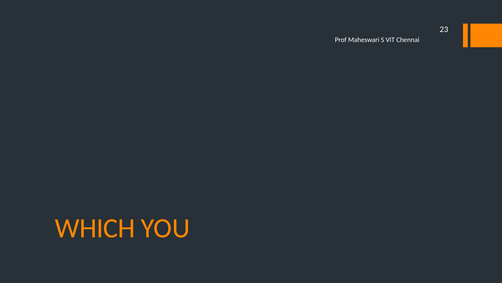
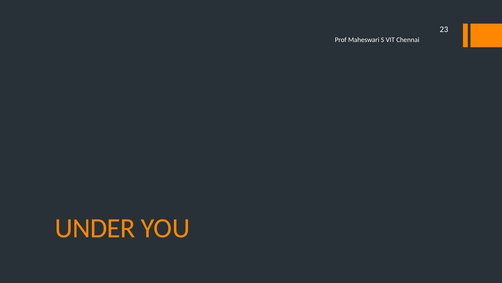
WHICH: WHICH -> UNDER (95, 228)
